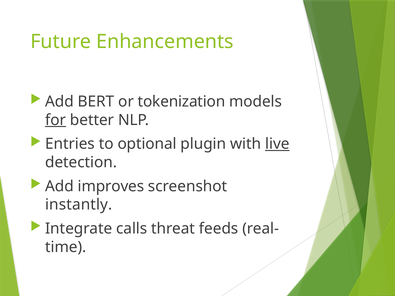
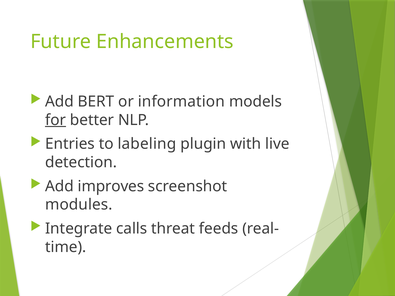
tokenization: tokenization -> information (181, 102)
optional: optional -> labeling (147, 144)
live underline: present -> none (277, 144)
instantly: instantly -> modules (79, 205)
